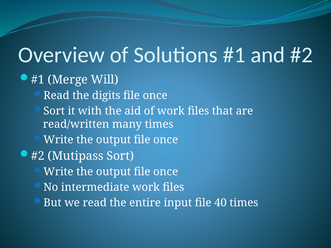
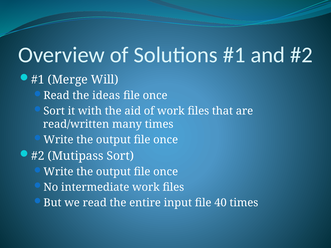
digits: digits -> ideas (106, 96)
